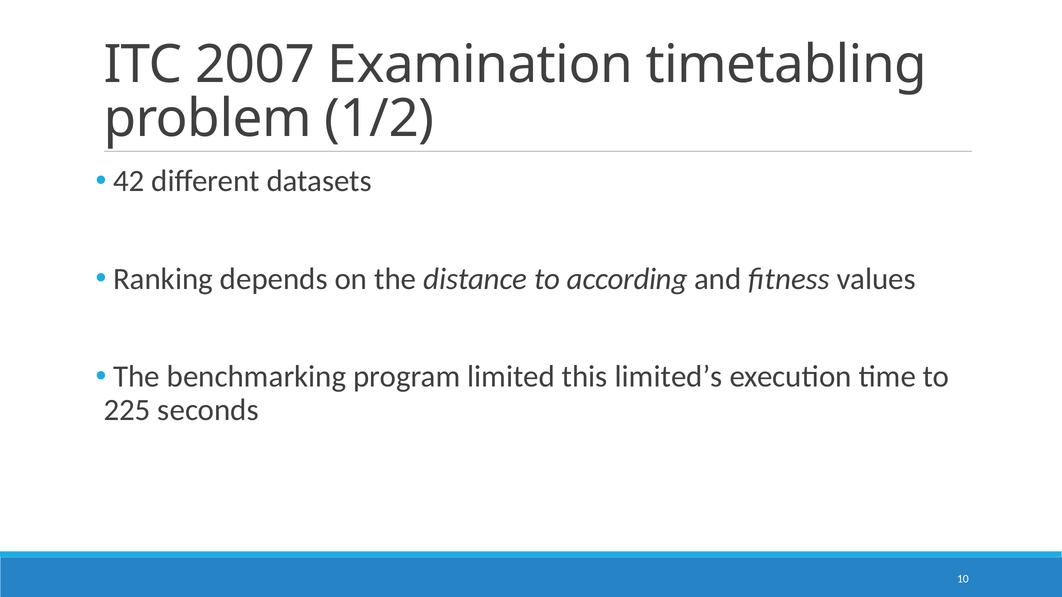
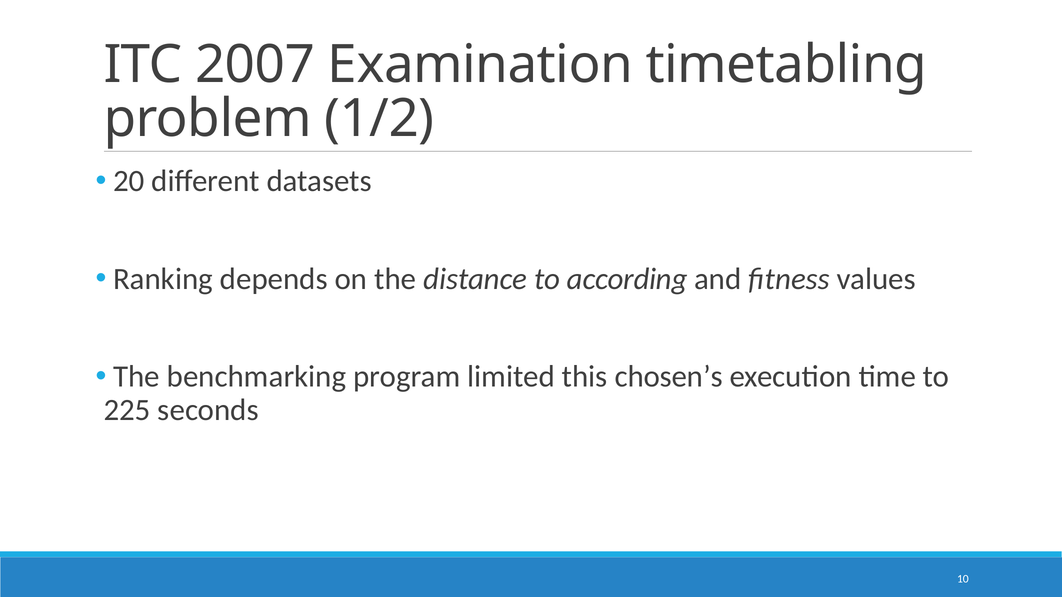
42: 42 -> 20 (129, 181)
limited’s: limited’s -> chosen’s (669, 377)
